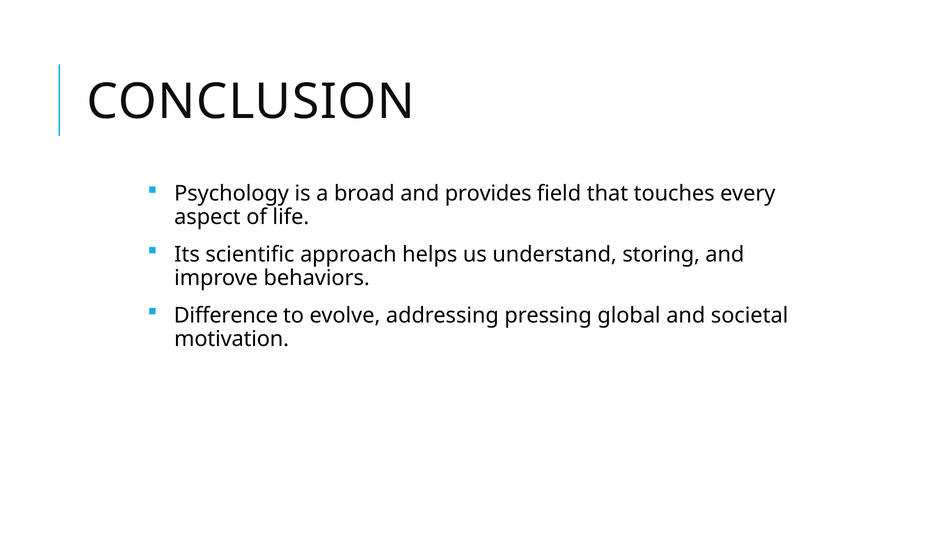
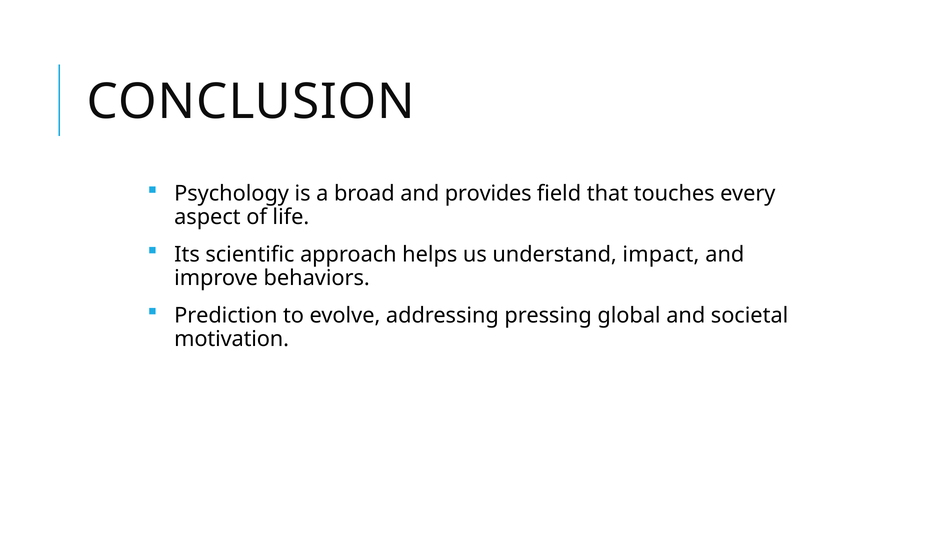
storing: storing -> impact (661, 254)
Difference: Difference -> Prediction (226, 315)
